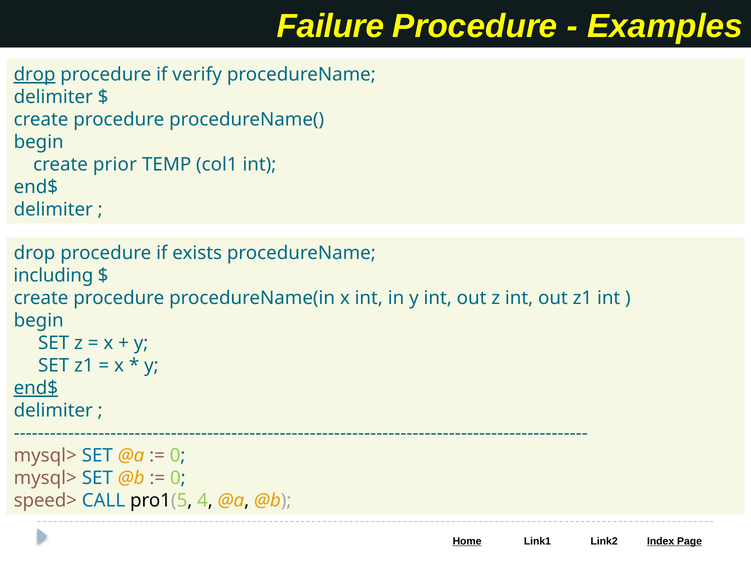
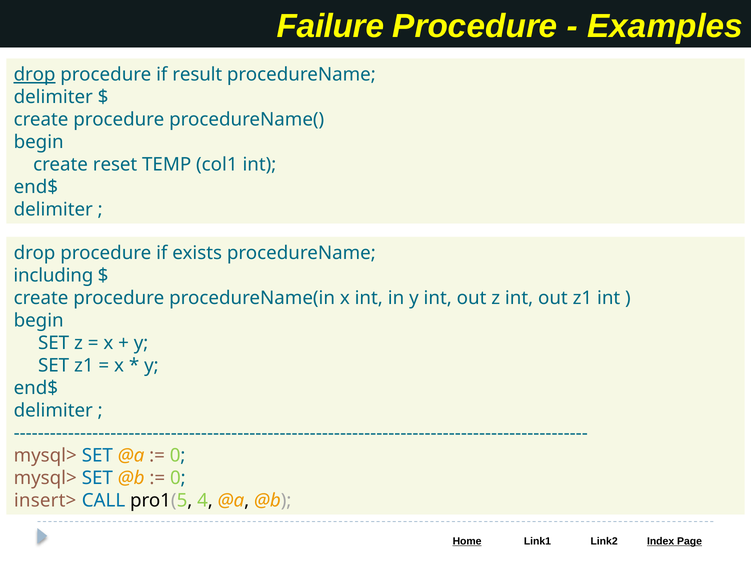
verify: verify -> result (197, 75)
prior: prior -> reset (115, 165)
end$ underline: present -> none (36, 388)
speed>: speed> -> insert> (45, 501)
